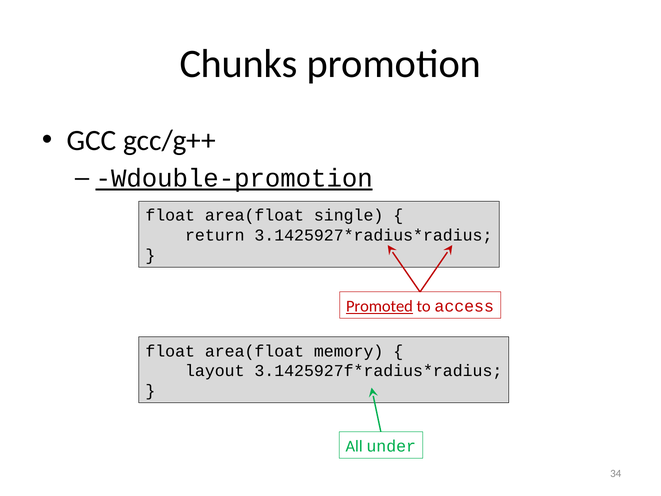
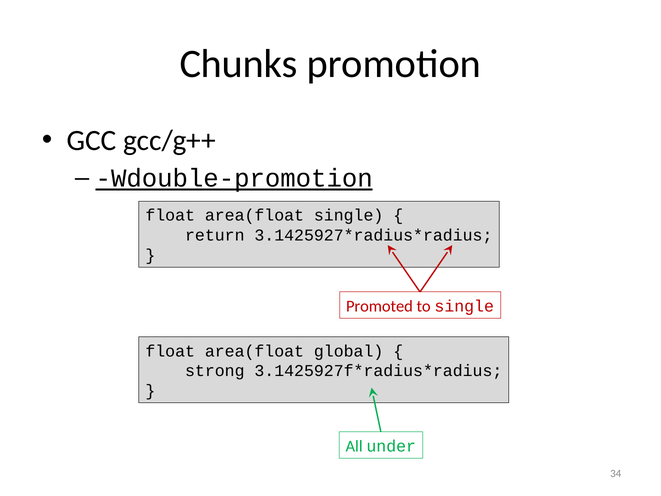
Promoted underline: present -> none (379, 306)
to access: access -> single (464, 306)
memory: memory -> global (349, 351)
layout: layout -> strong (215, 371)
